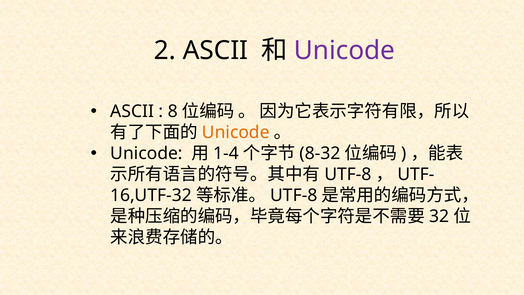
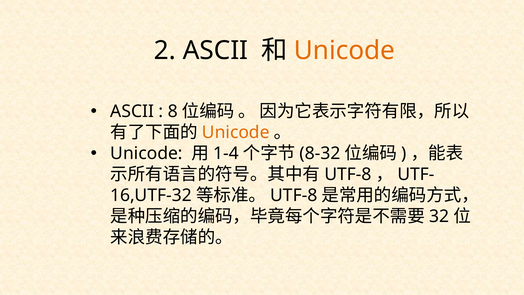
Unicode colour: purple -> orange (344, 50)
